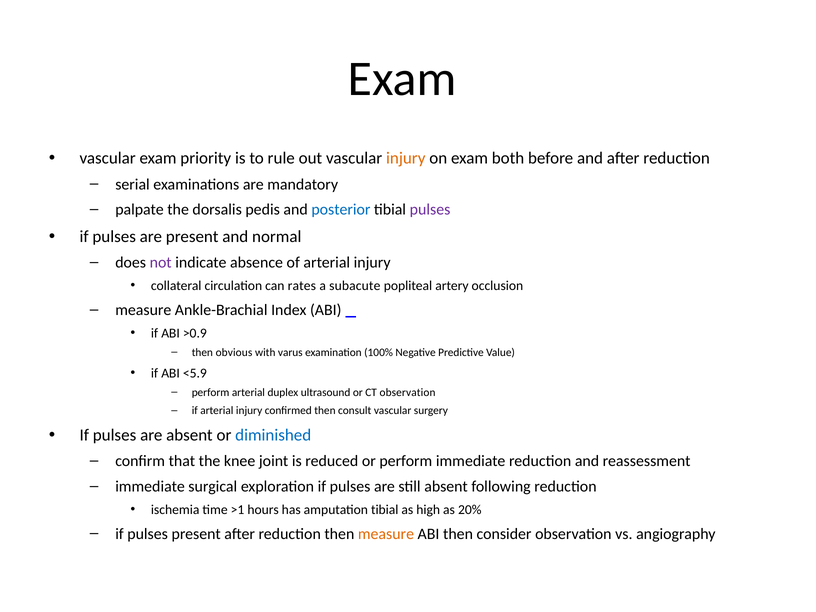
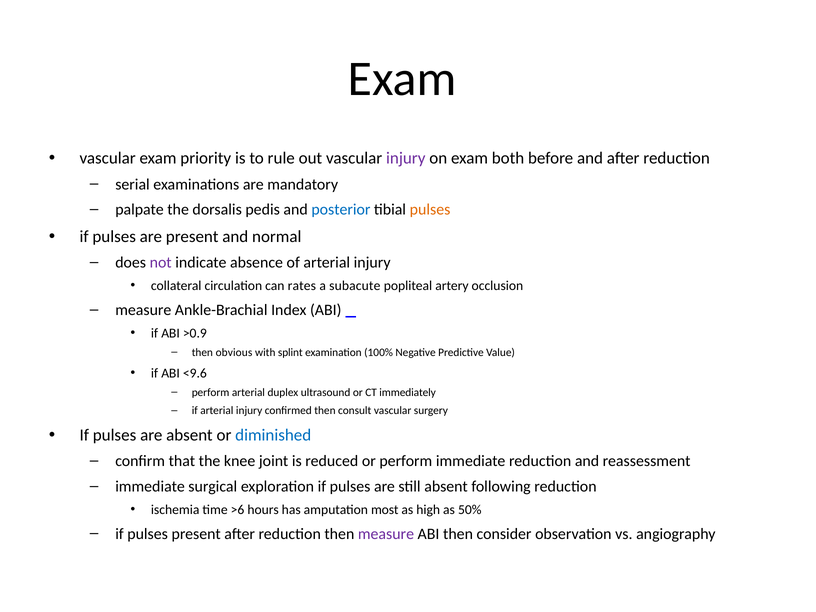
injury colour: orange -> purple (406, 158)
pulses colour: purple -> orange (430, 210)
varus: varus -> splint (290, 352)
<5.9: <5.9 -> <9.6 (195, 373)
CT observation: observation -> immediately (408, 392)
>1: >1 -> >6 (237, 510)
amputation tibial: tibial -> most (385, 510)
20%: 20% -> 50% (470, 510)
measure colour: orange -> purple (386, 534)
